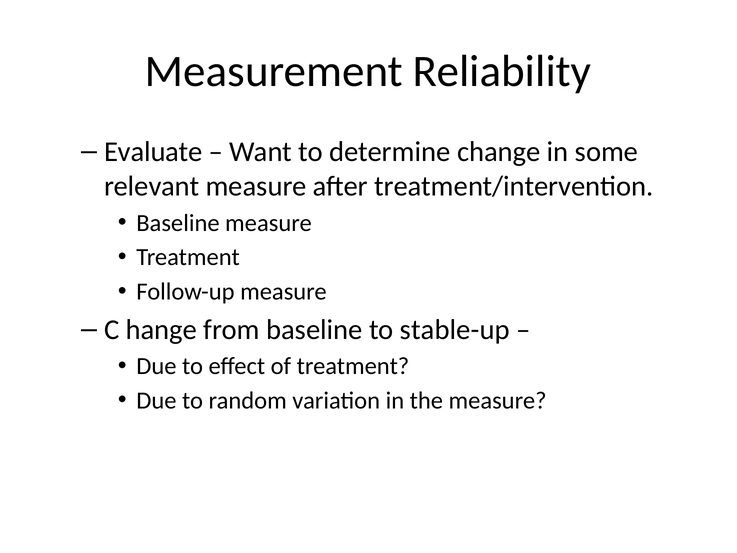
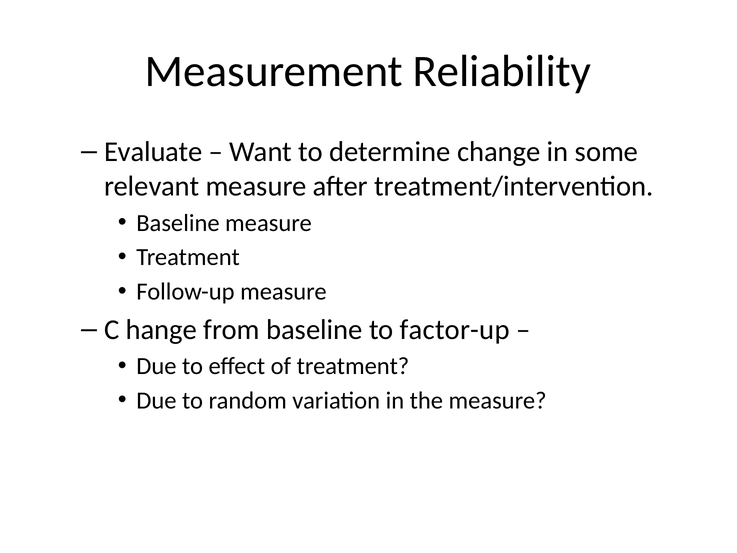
stable-up: stable-up -> factor-up (455, 330)
